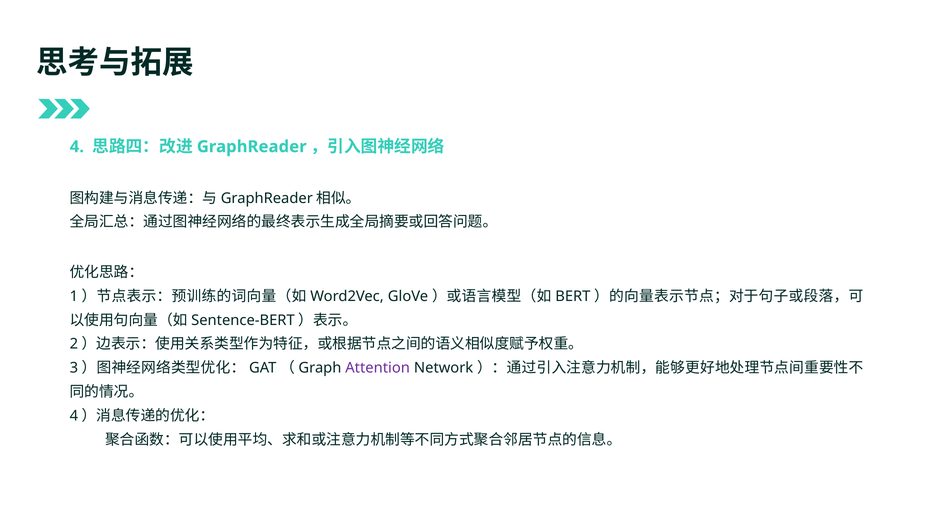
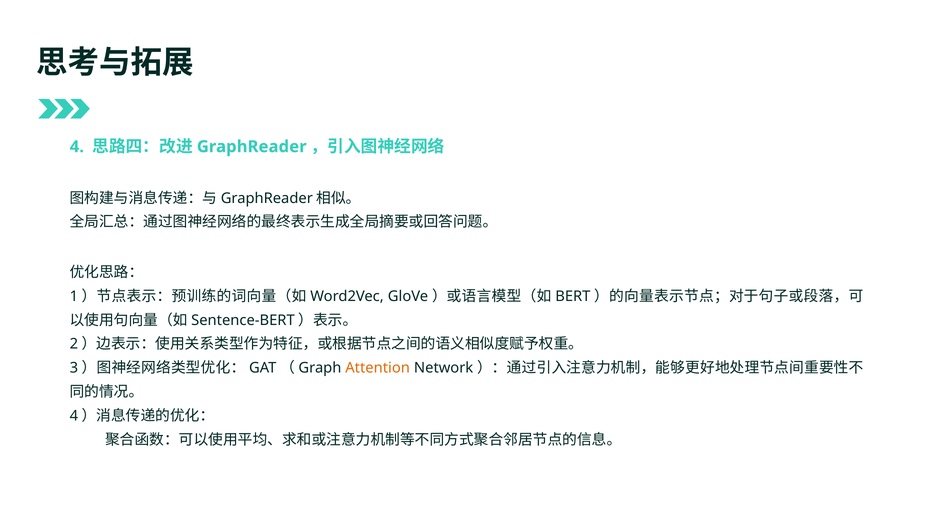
Attention colour: purple -> orange (378, 368)
